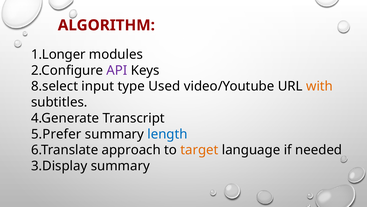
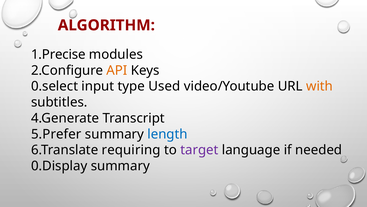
1.Longer: 1.Longer -> 1.Precise (58, 54)
API colour: purple -> orange (117, 70)
8.select: 8.select -> 0.select (55, 86)
approach: approach -> requiring (131, 150)
target colour: orange -> purple (199, 150)
3.Display: 3.Display -> 0.Display (59, 166)
